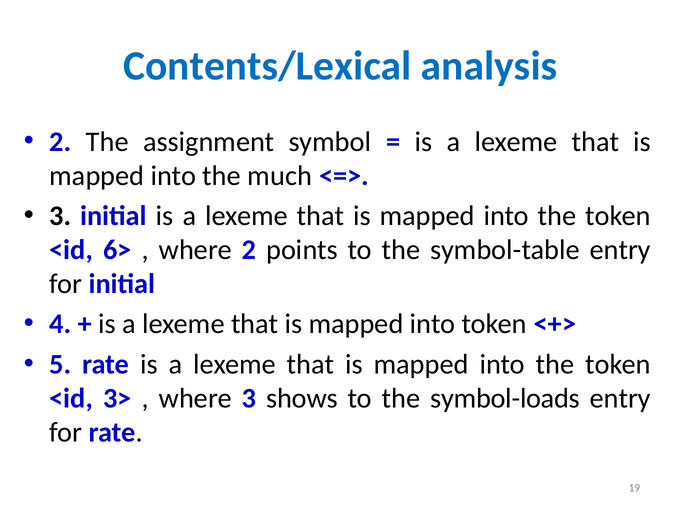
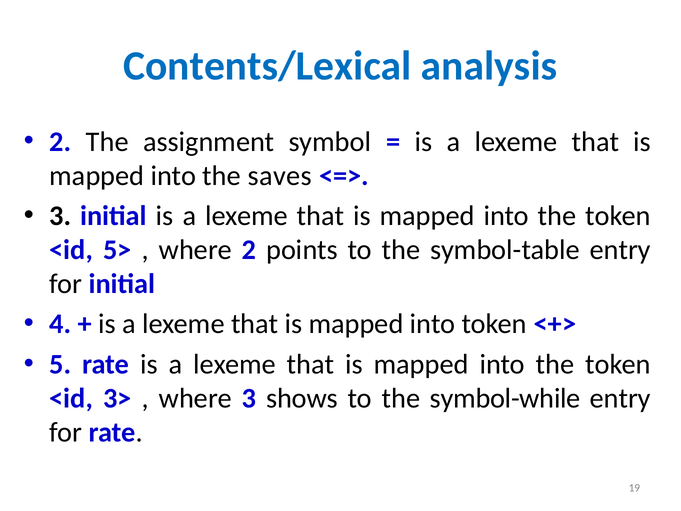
much: much -> saves (280, 176)
6>: 6> -> 5> (117, 250)
symbol-loads: symbol-loads -> symbol-while (505, 398)
